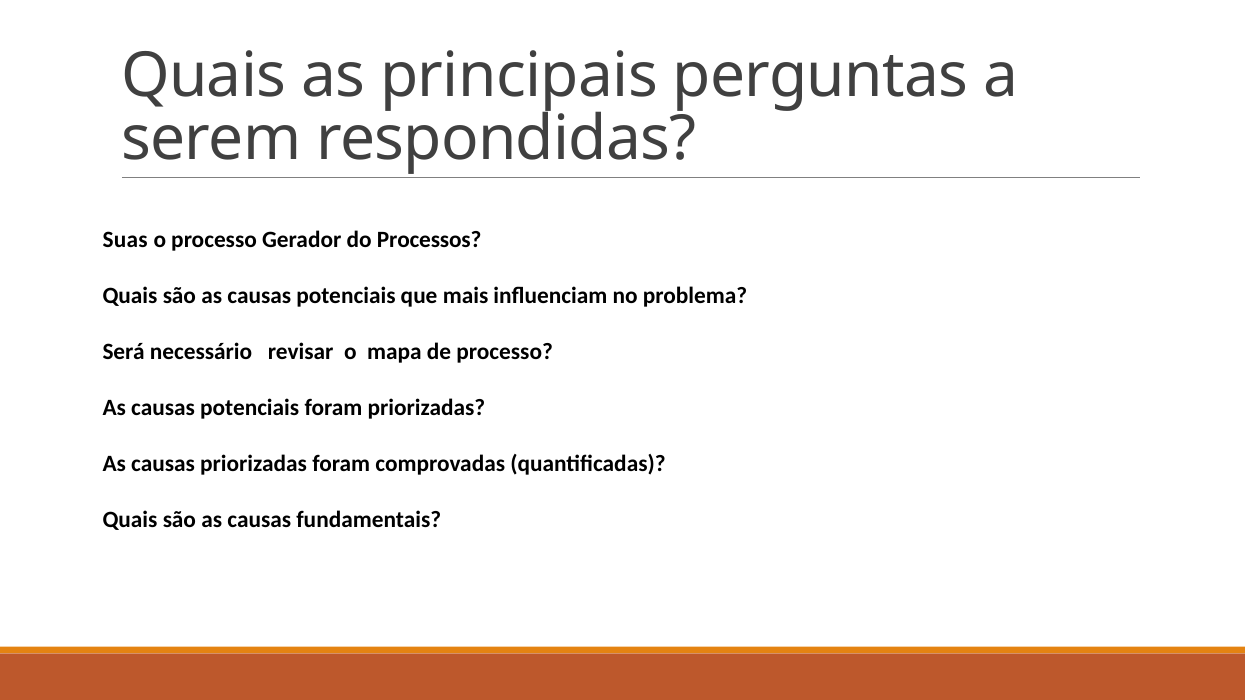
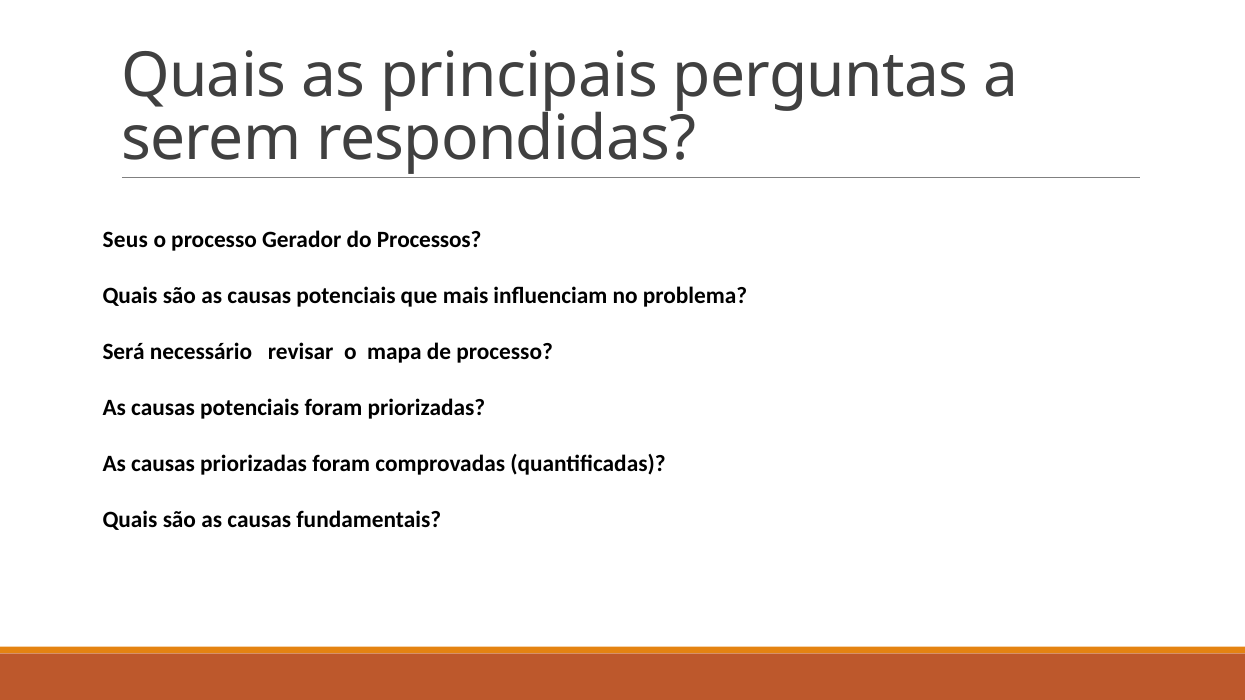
Suas: Suas -> Seus (125, 240)
